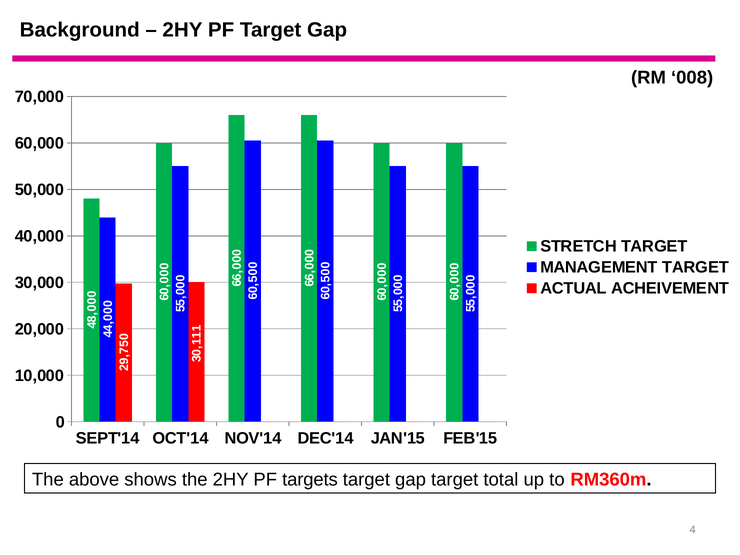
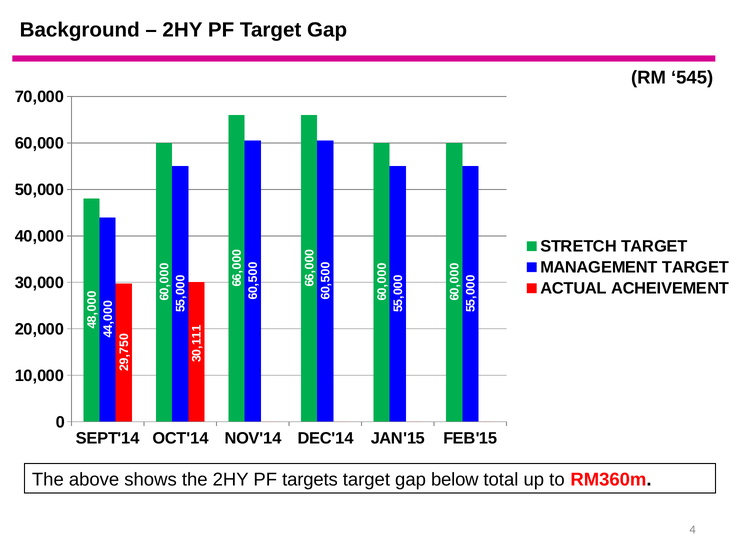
008: 008 -> 545 (692, 78)
gap target: target -> below (455, 479)
